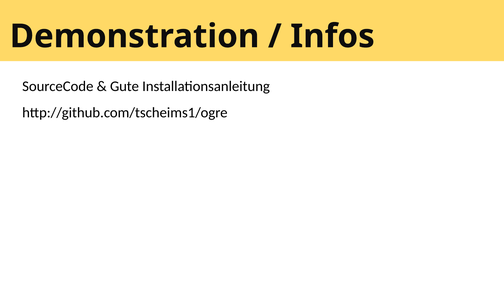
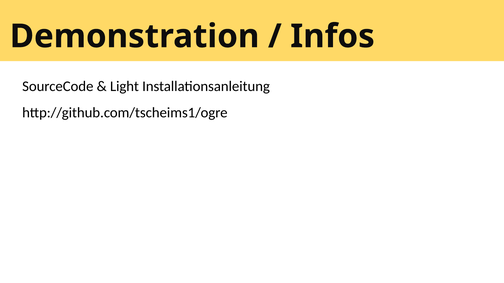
Gute: Gute -> Light (124, 86)
